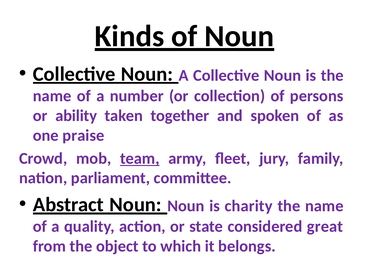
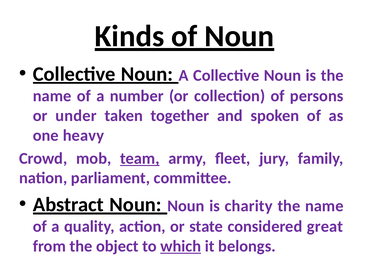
ability: ability -> under (76, 116)
praise: praise -> heavy (83, 135)
which underline: none -> present (181, 246)
